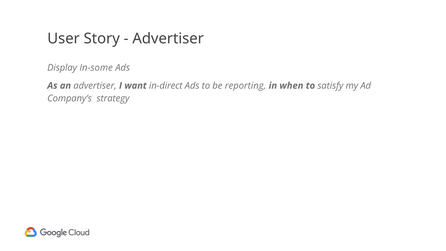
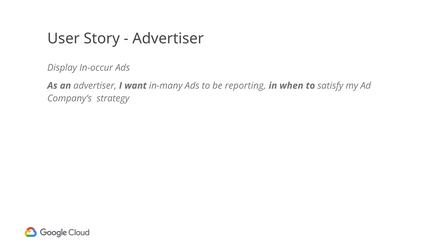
In-some: In-some -> In-occur (96, 68)
in-direct: in-direct -> in-many (166, 86)
